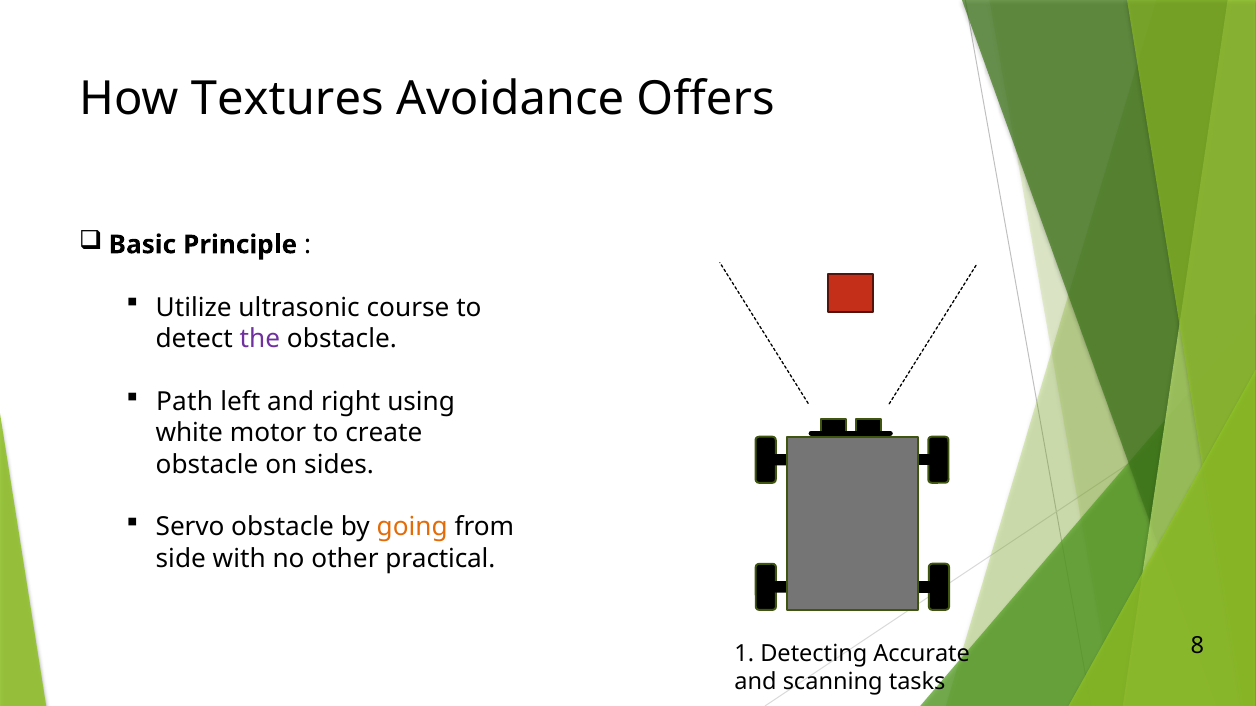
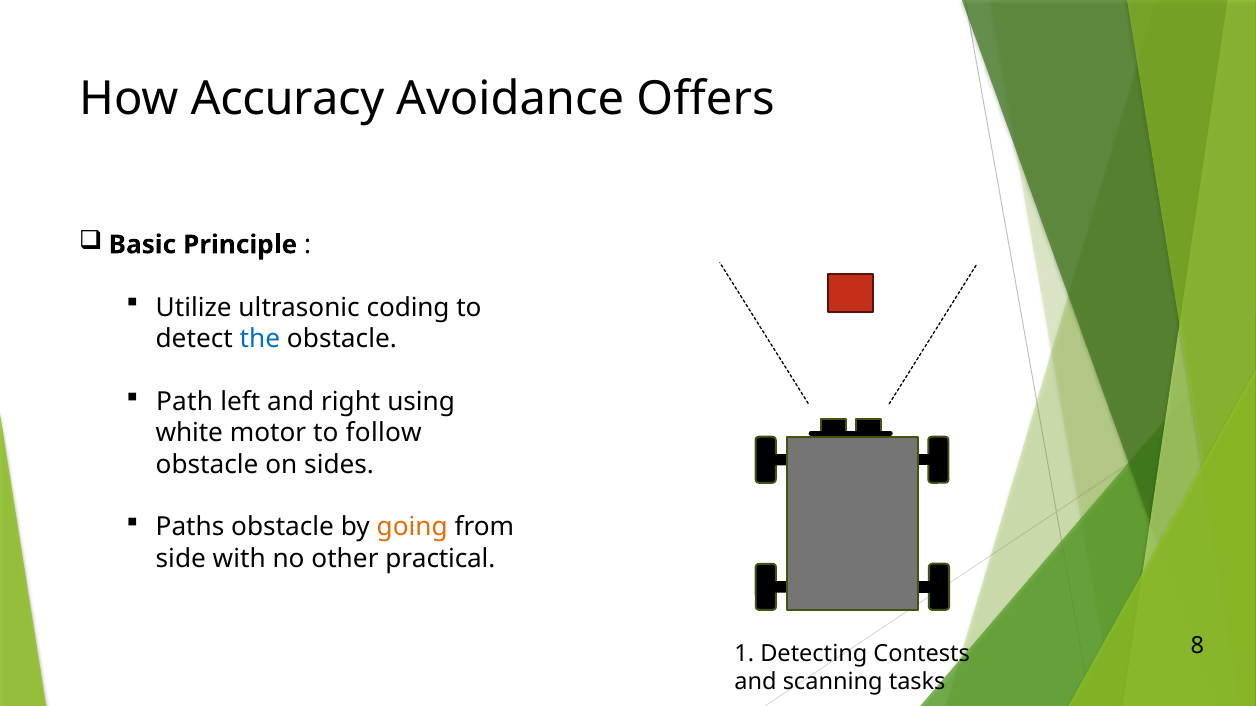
Textures: Textures -> Accuracy (288, 99)
course: course -> coding (408, 308)
the colour: purple -> blue (260, 339)
create: create -> follow (384, 433)
Servo: Servo -> Paths (190, 528)
Accurate: Accurate -> Contests (922, 654)
